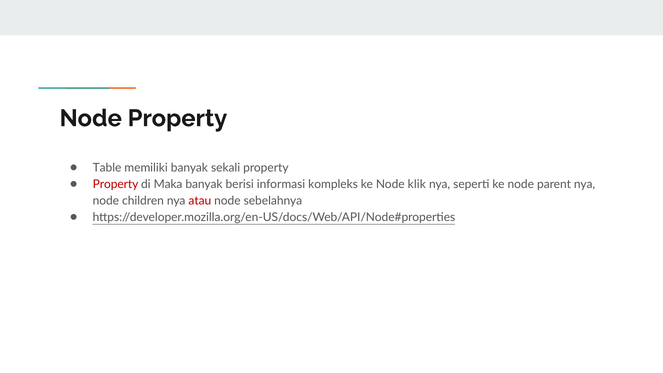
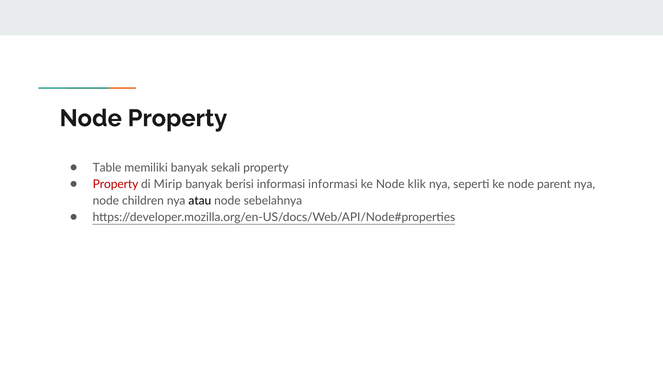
Maka: Maka -> Mirip (168, 184)
informasi kompleks: kompleks -> informasi (333, 184)
atau colour: red -> black (200, 201)
